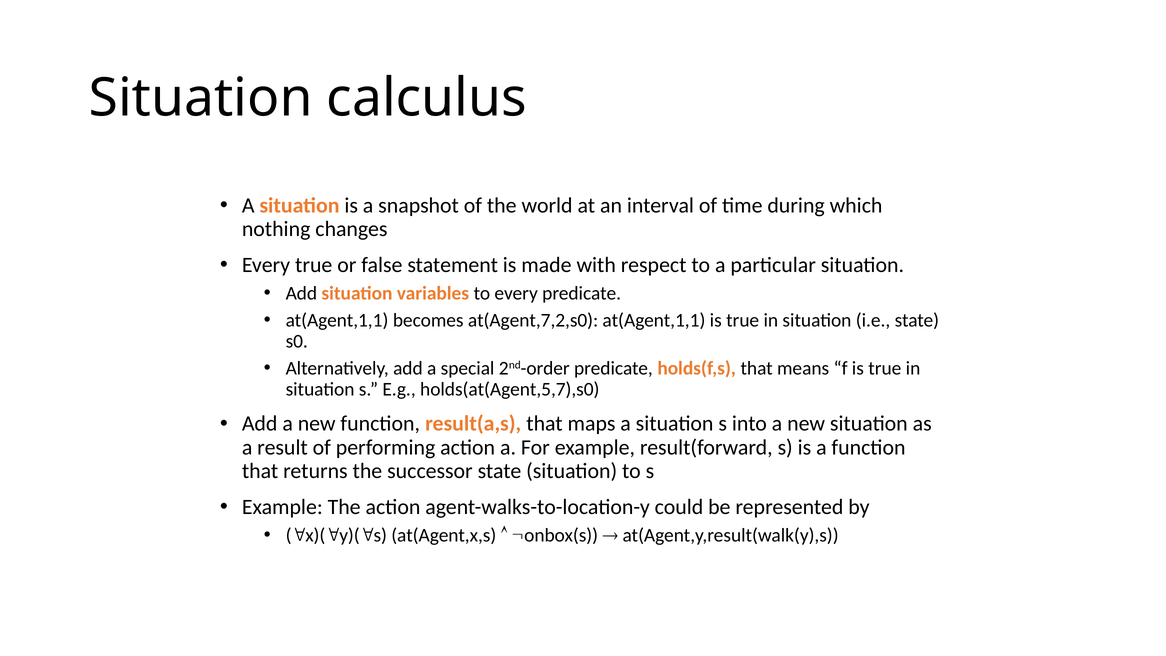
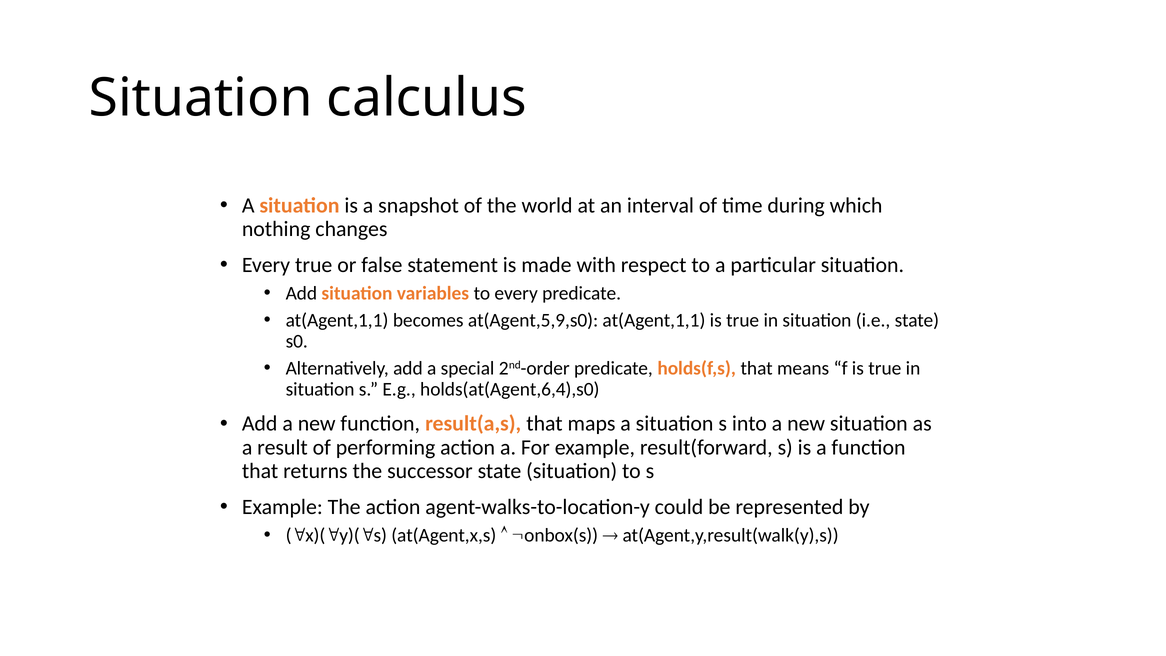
at(Agent,7,2,s0: at(Agent,7,2,s0 -> at(Agent,5,9,s0 (533, 320)
holds(at(Agent,5,7),s0: holds(at(Agent,5,7),s0 -> holds(at(Agent,6,4),s0 (510, 389)
